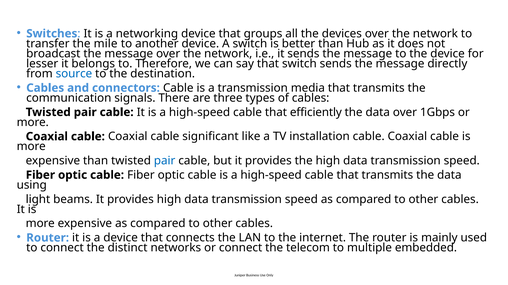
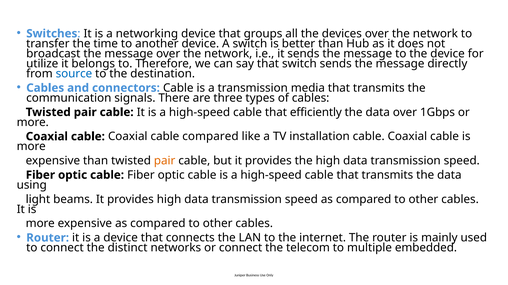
mile: mile -> time (106, 44)
lesser: lesser -> utilize (42, 64)
cable significant: significant -> compared (210, 137)
pair colour: blue -> orange (165, 161)
